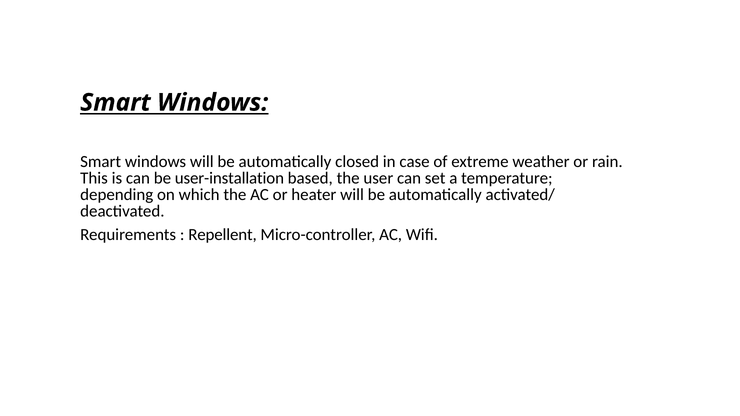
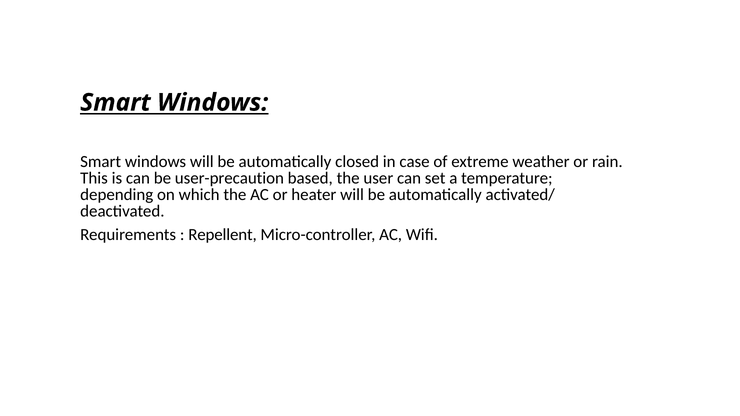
user-installation: user-installation -> user-precaution (229, 178)
